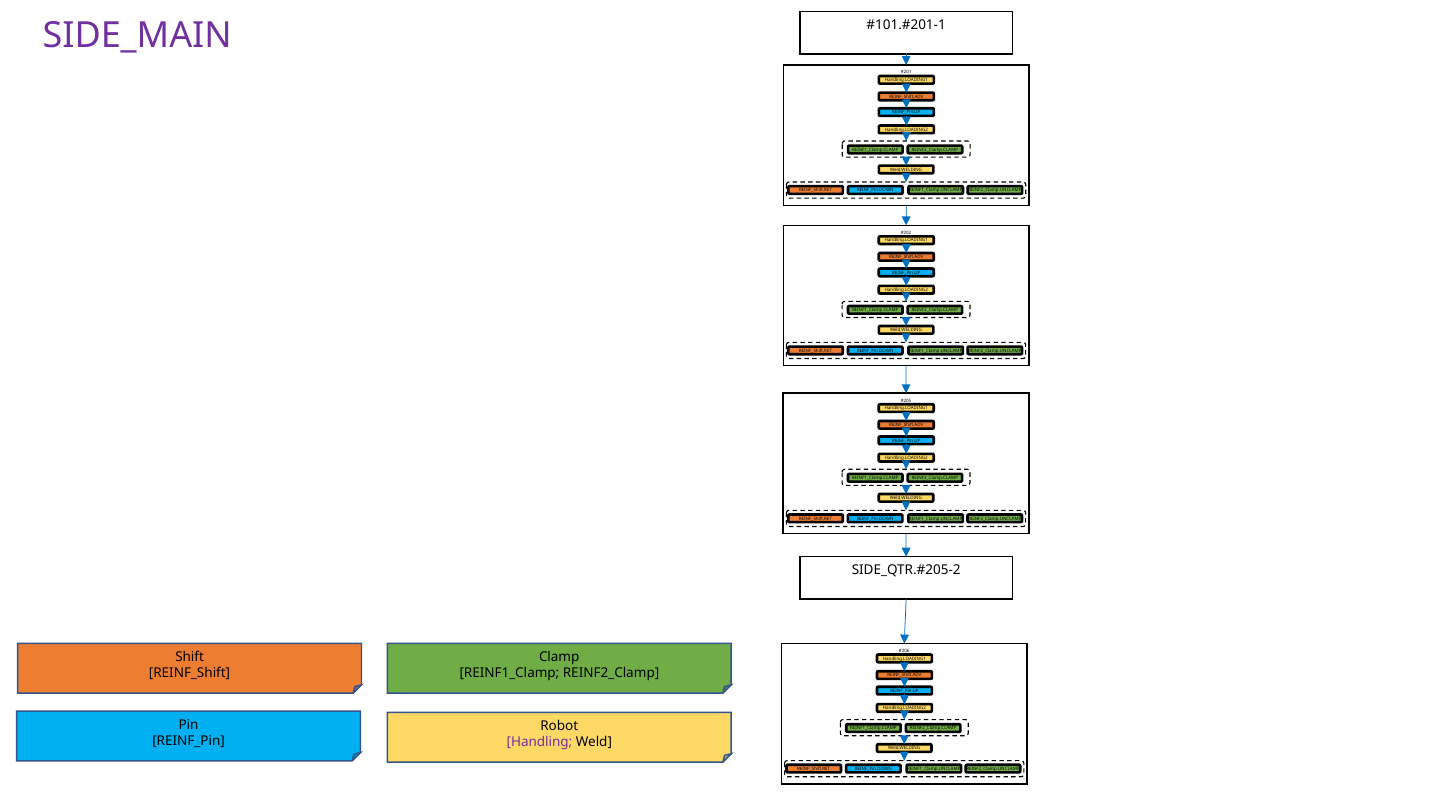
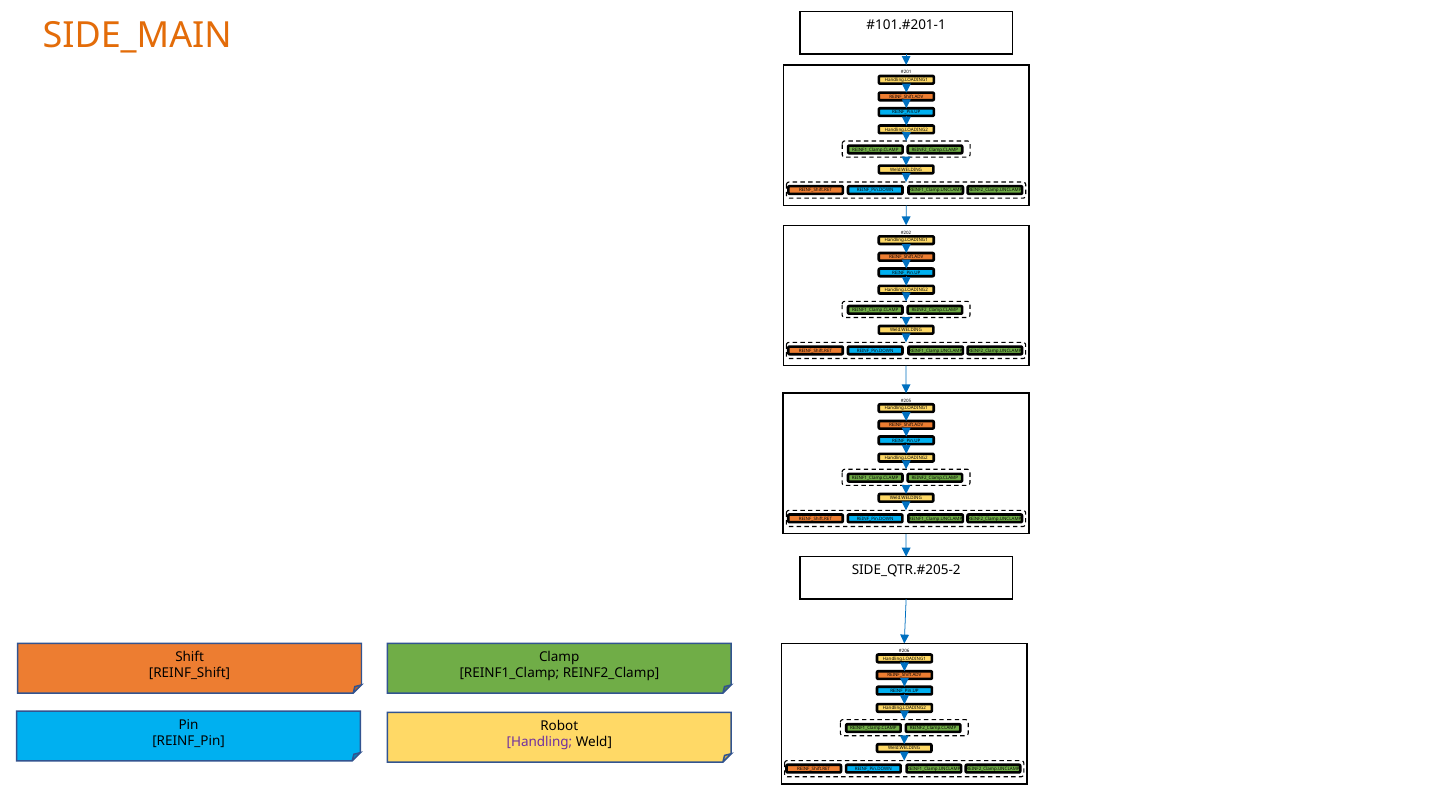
SIDE_MAIN colour: purple -> orange (137, 36)
